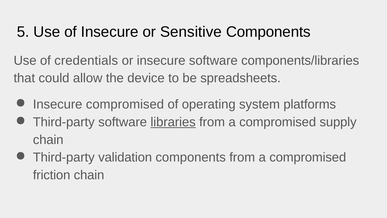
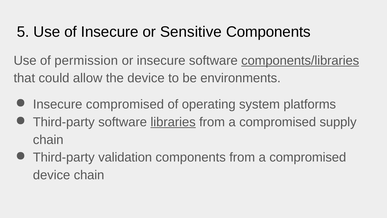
credentials: credentials -> permission (86, 60)
components/libraries underline: none -> present (300, 60)
spreadsheets: spreadsheets -> environments (241, 78)
friction: friction -> device (52, 175)
